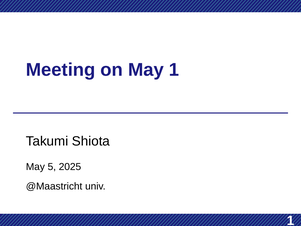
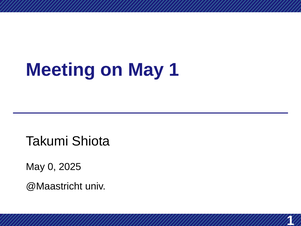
5: 5 -> 0 (52, 167)
